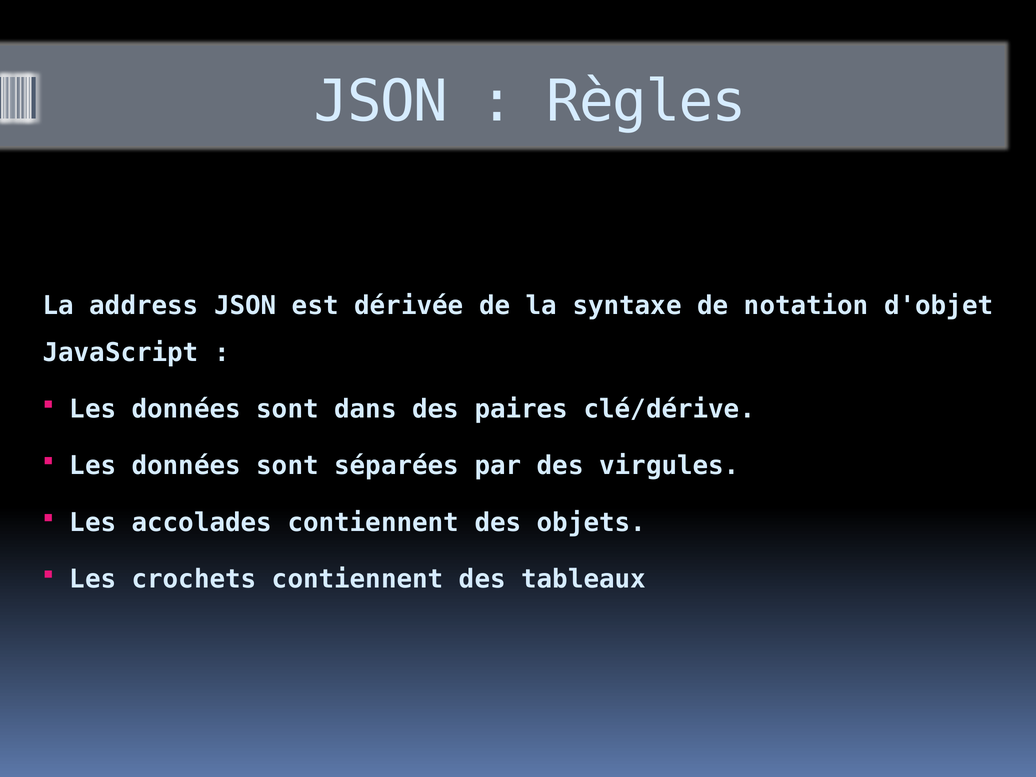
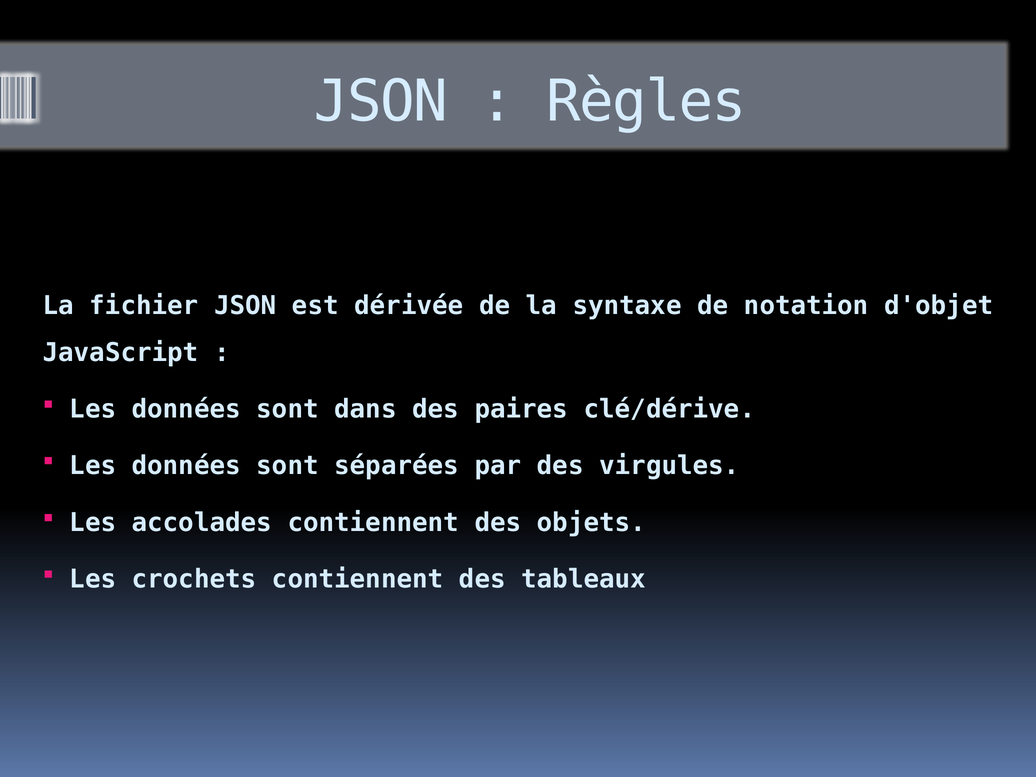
address: address -> fichier (144, 306)
